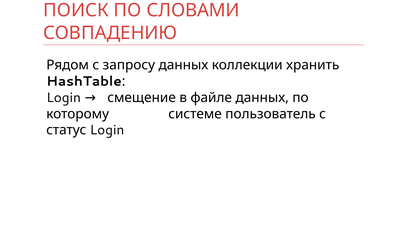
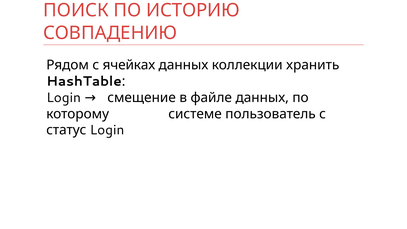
СЛОВАМИ: СЛОВАМИ -> ИСТОРИЮ (193, 10)
запросу: запросу -> ячейках (129, 65)
